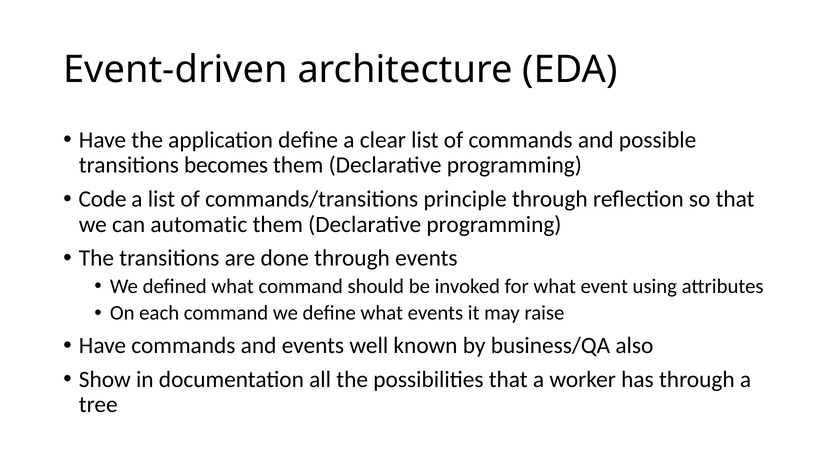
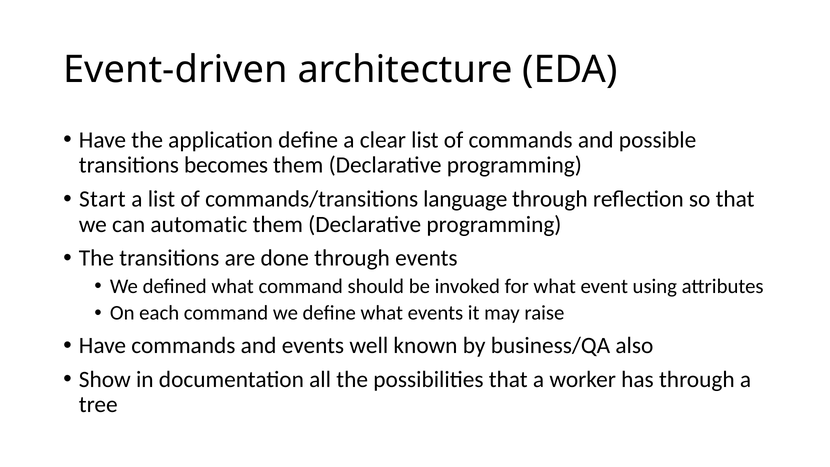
Code: Code -> Start (102, 199)
principle: principle -> language (465, 199)
